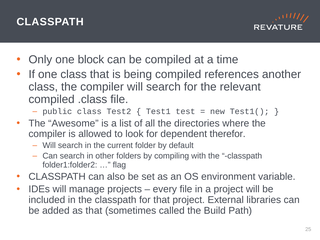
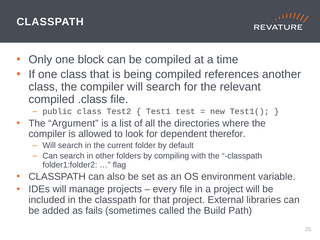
Awesome: Awesome -> Argument (73, 123)
as that: that -> fails (94, 211)
